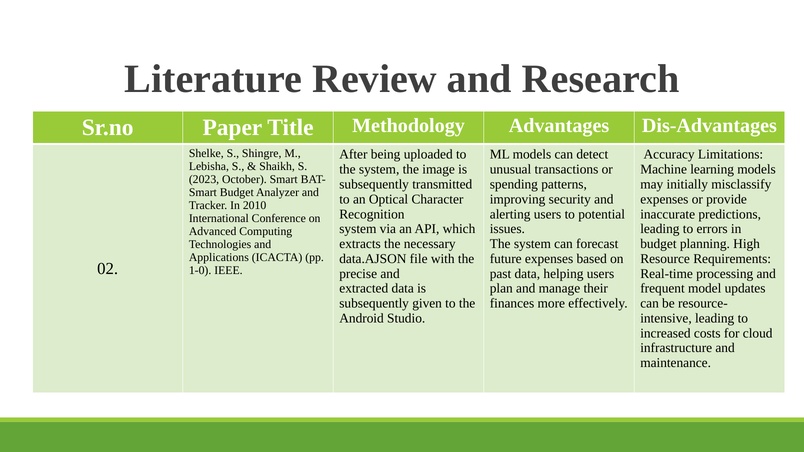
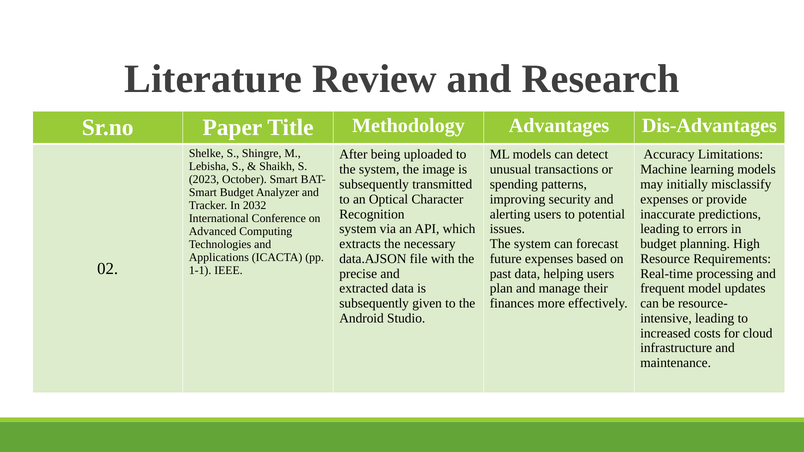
2010: 2010 -> 2032 (255, 206)
1-0: 1-0 -> 1-1 (200, 270)
